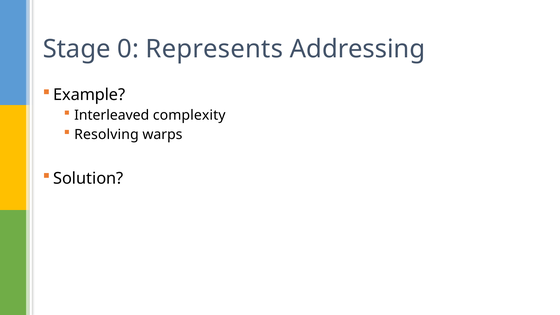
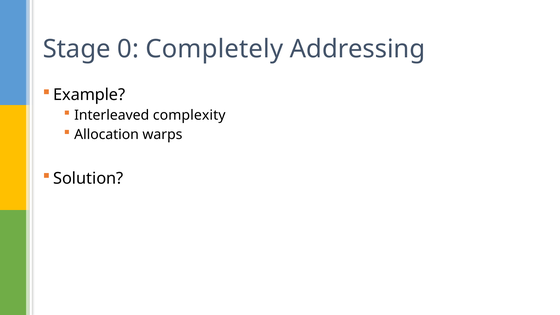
Represents: Represents -> Completely (214, 49)
Resolving: Resolving -> Allocation (107, 135)
